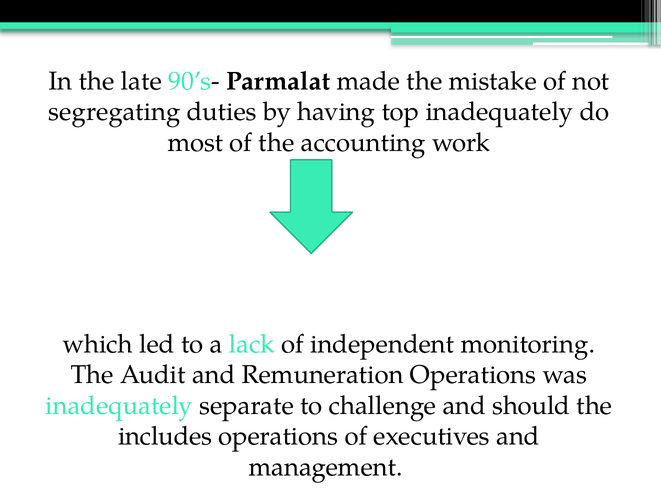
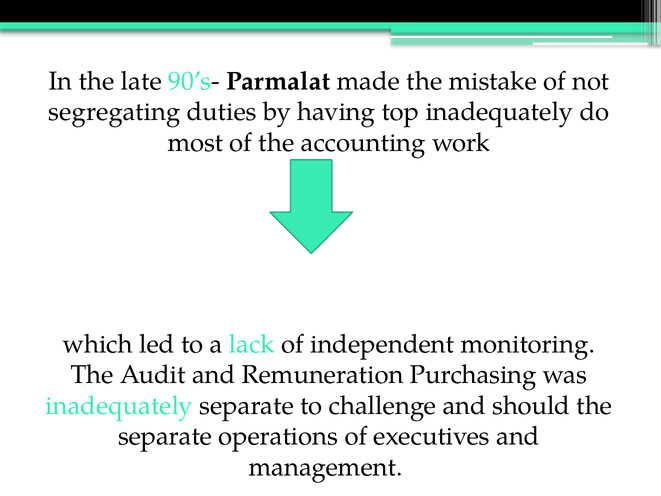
Remuneration Operations: Operations -> Purchasing (473, 375)
includes: includes -> separate (165, 436)
